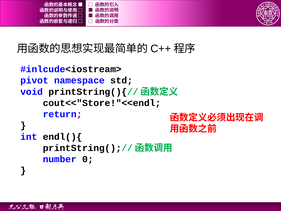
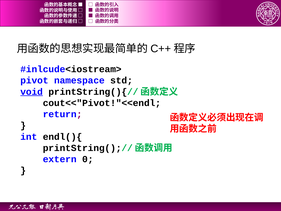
void underline: none -> present (32, 92)
cout<<"Store!"<<endl: cout<<"Store!"<<endl -> cout<<"Pivot!"<<endl (102, 103)
number: number -> extern (60, 159)
